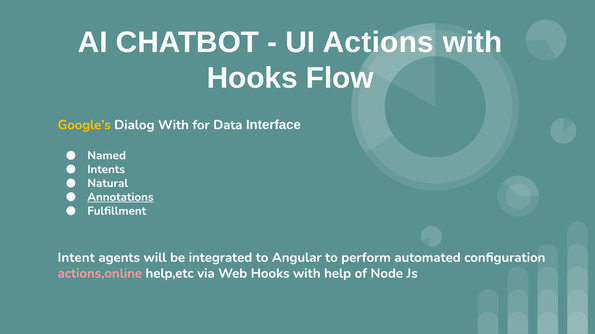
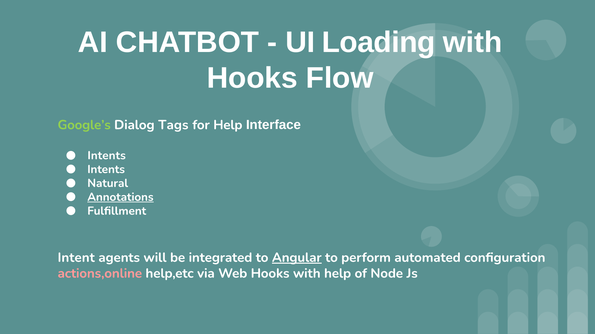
Actions: Actions -> Loading (379, 43)
Google’s colour: yellow -> light green (84, 125)
Dialog With: With -> Tags (173, 125)
for Data: Data -> Help (228, 125)
Named: Named -> Intents (107, 156)
Angular underline: none -> present (297, 258)
